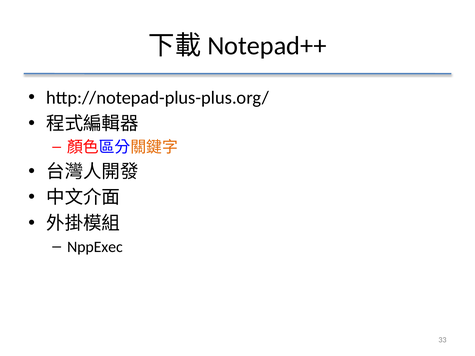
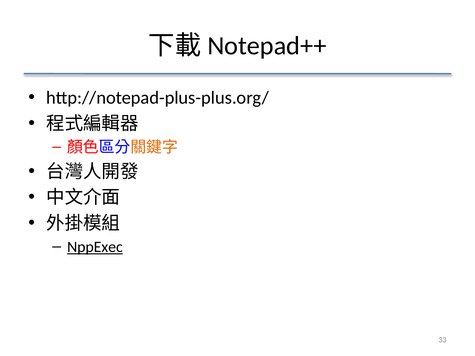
NppExec underline: none -> present (95, 247)
